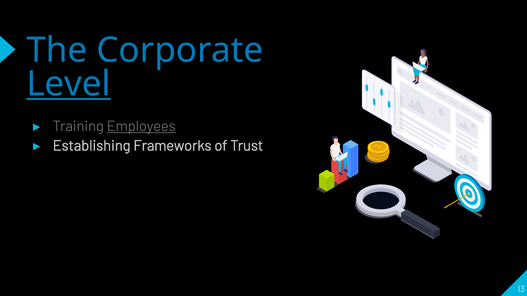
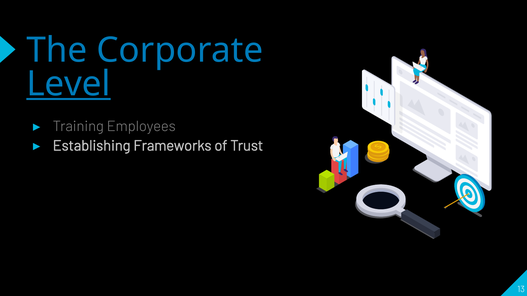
Employees underline: present -> none (141, 127)
